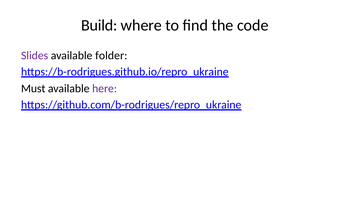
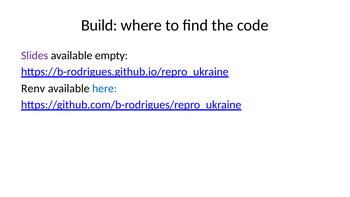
folder: folder -> empty (111, 56)
Must: Must -> Renv (33, 88)
here colour: purple -> blue (105, 88)
